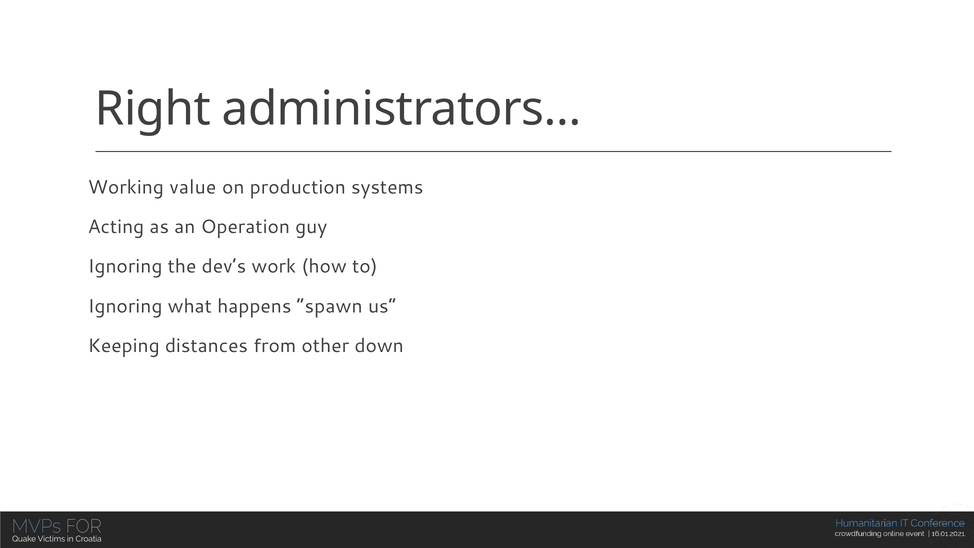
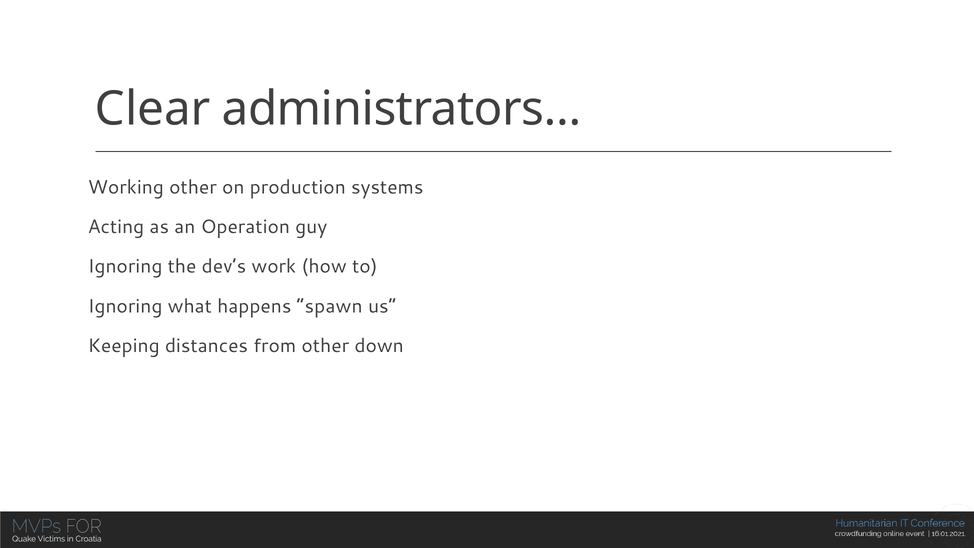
Right: Right -> Clear (153, 109)
Working value: value -> other (193, 187)
